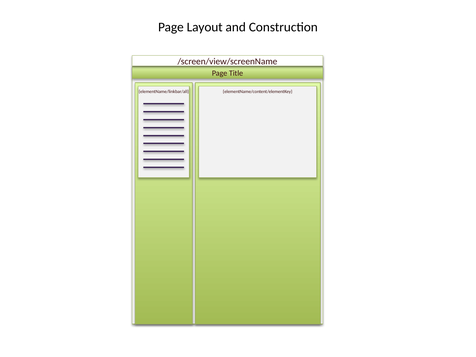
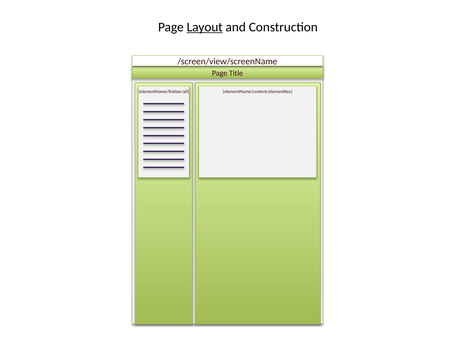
Layout underline: none -> present (205, 27)
